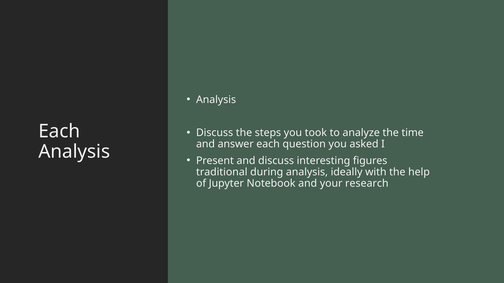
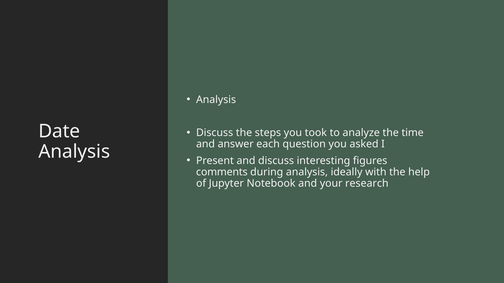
Each: Each -> Date (59, 131)
traditional: traditional -> comments (222, 172)
